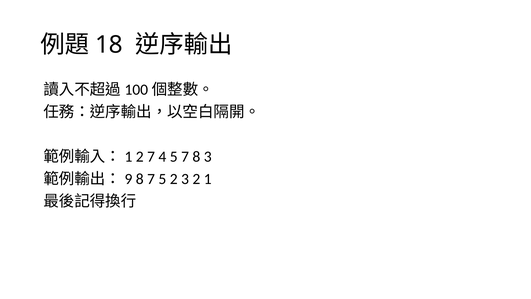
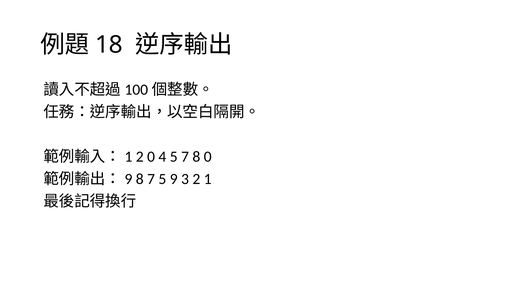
2 7: 7 -> 0 (151, 157)
8 3: 3 -> 0 (208, 157)
5 2: 2 -> 9 (174, 179)
